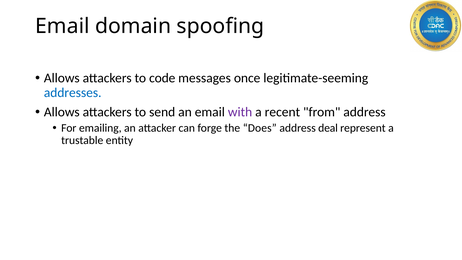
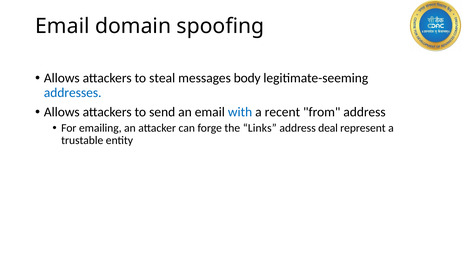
code: code -> steal (162, 78)
once: once -> body (247, 78)
with colour: purple -> blue (240, 112)
Does: Does -> Links (260, 128)
